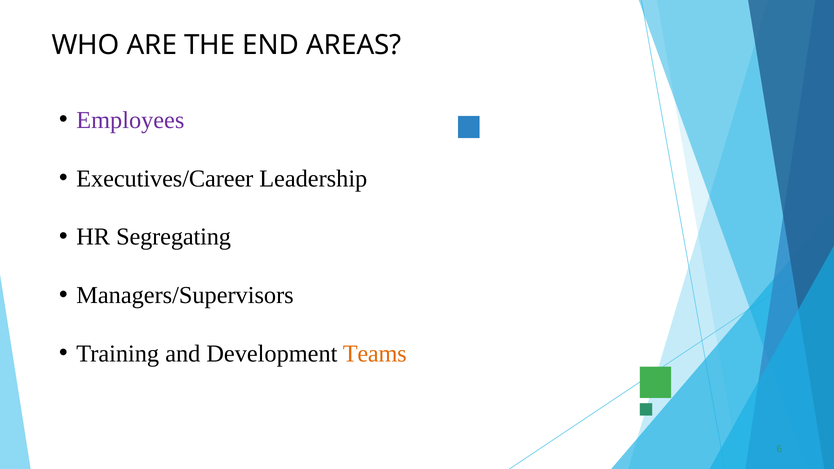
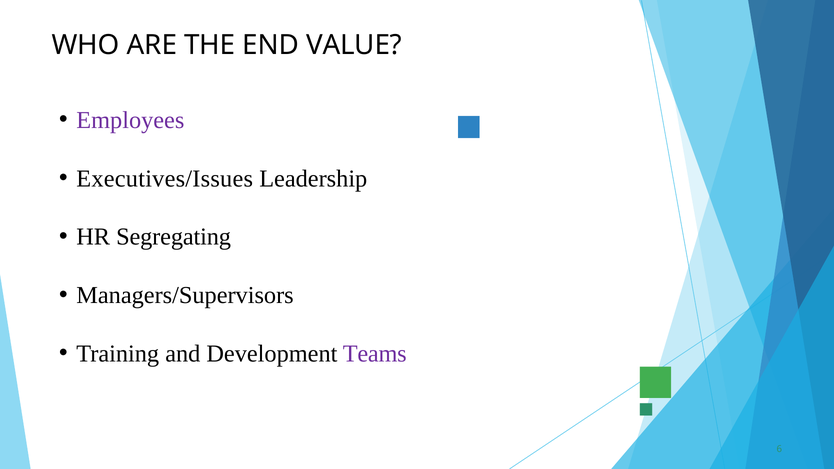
AREAS: AREAS -> VALUE (354, 45)
Executives/Career: Executives/Career -> Executives/Issues (165, 179)
Teams colour: orange -> purple (375, 354)
